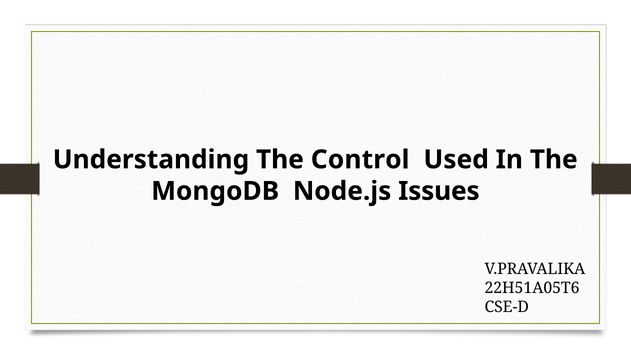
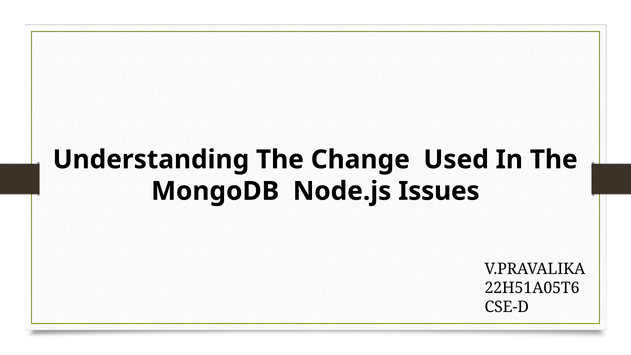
Control: Control -> Change (360, 160)
